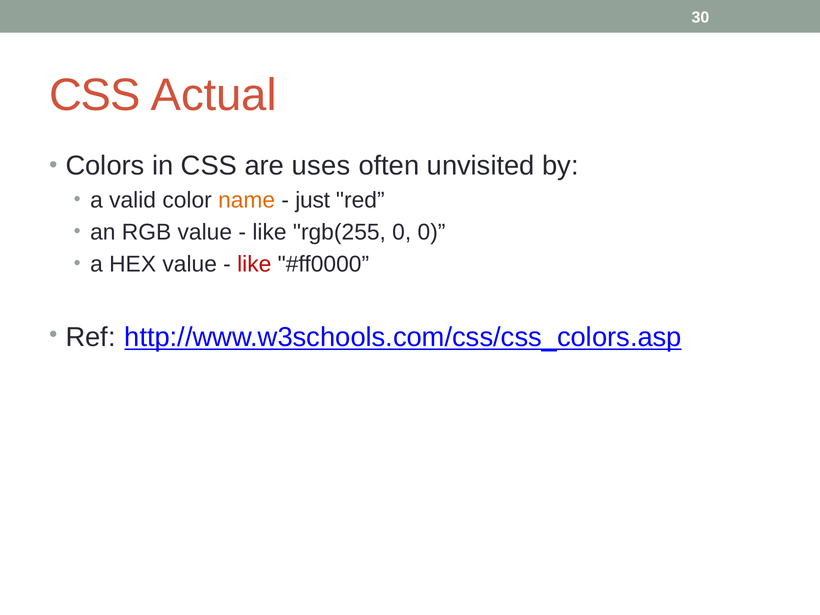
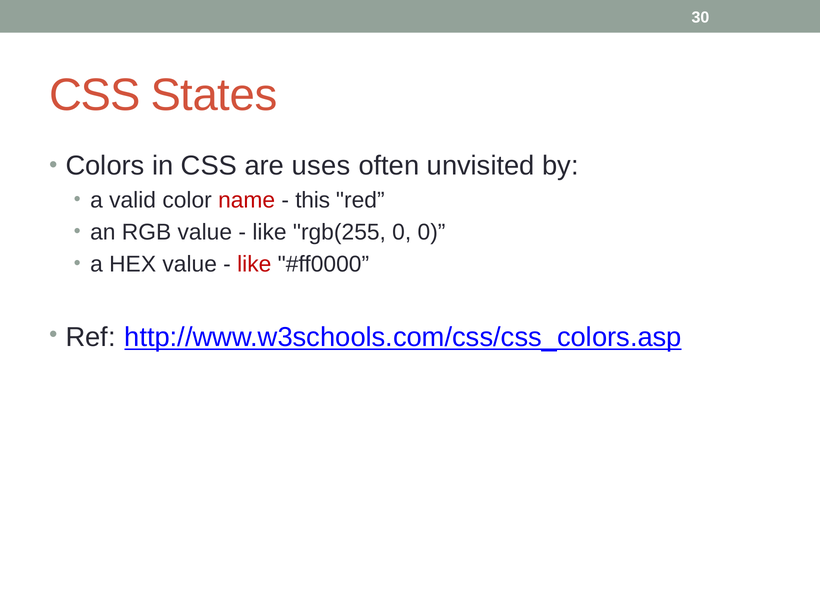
Actual: Actual -> States (214, 95)
name colour: orange -> red (247, 200)
just: just -> this (313, 200)
